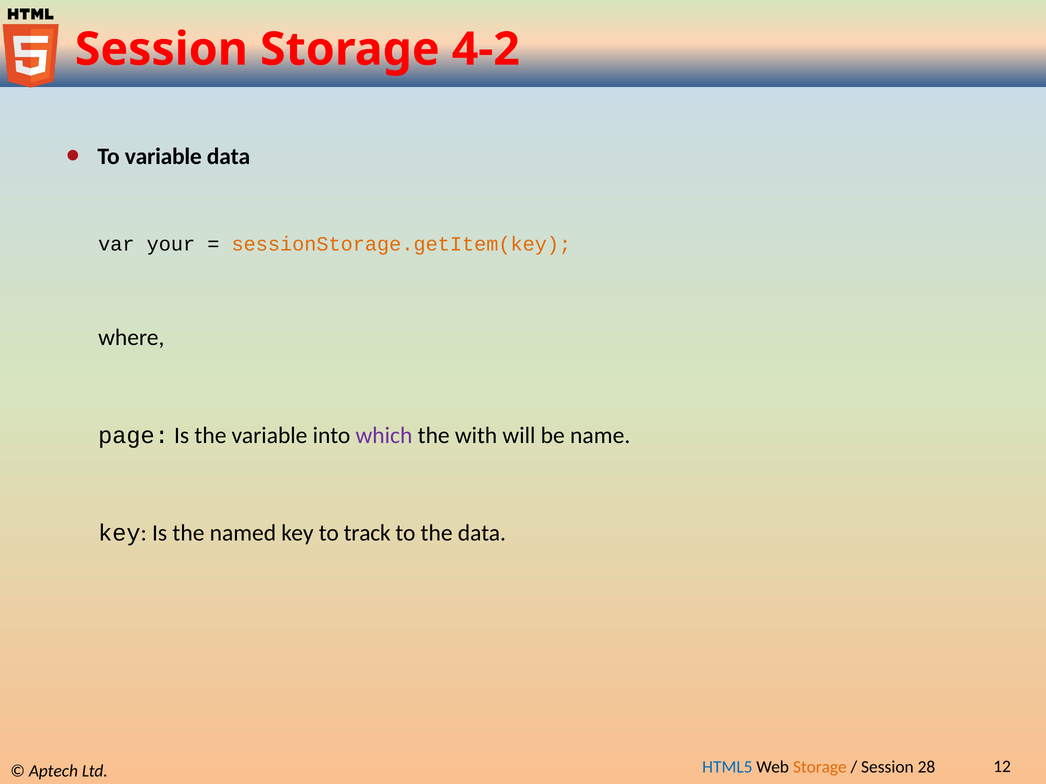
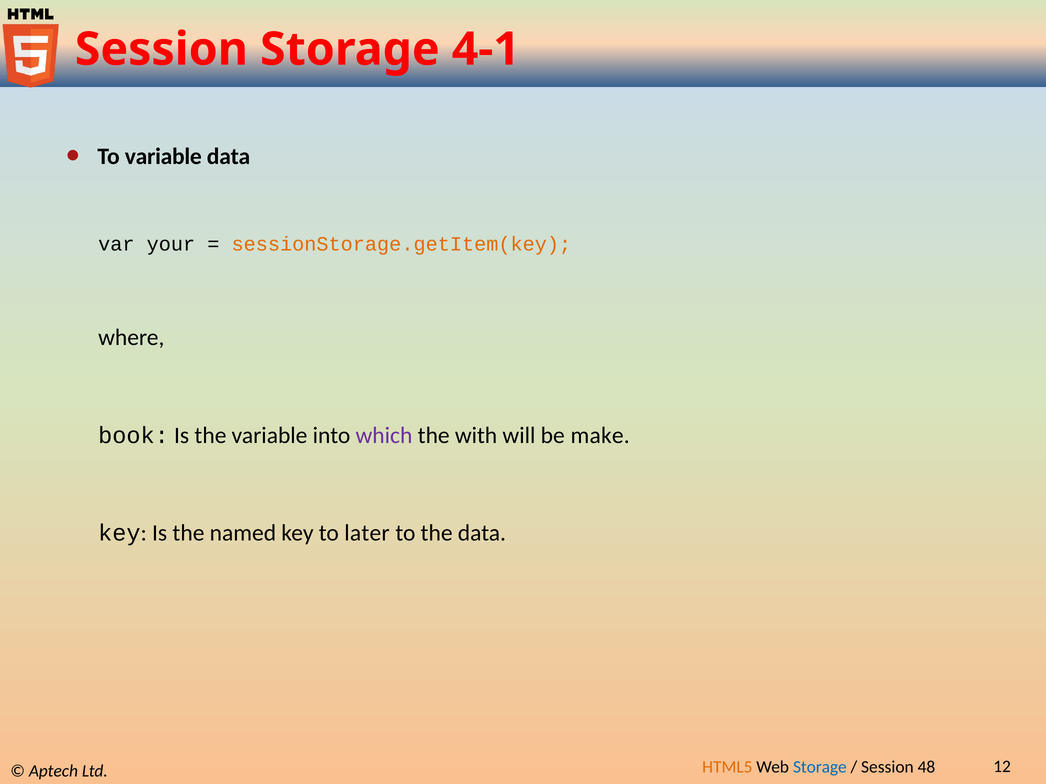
4-2: 4-2 -> 4-1 (486, 49)
page: page -> book (133, 436)
name: name -> make (600, 436)
track: track -> later (367, 533)
HTML5 colour: blue -> orange (727, 767)
Storage colour: orange -> blue (820, 767)
28: 28 -> 48 (926, 767)
